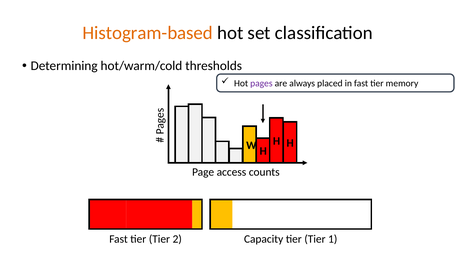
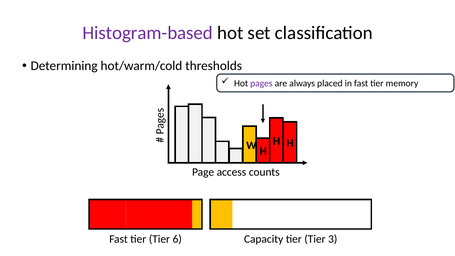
Histogram-based colour: orange -> purple (148, 33)
2: 2 -> 6 (177, 239)
1: 1 -> 3 (333, 239)
